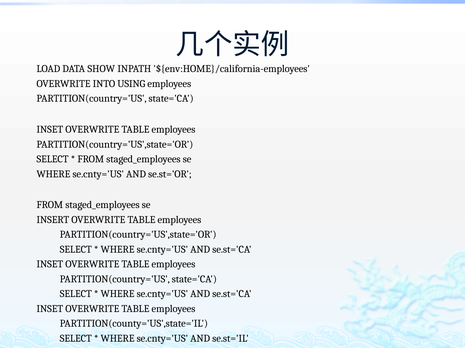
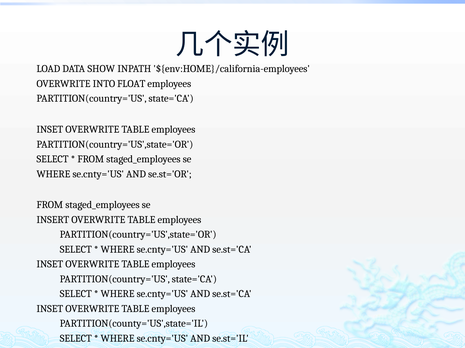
USING: USING -> FLOAT (131, 84)
